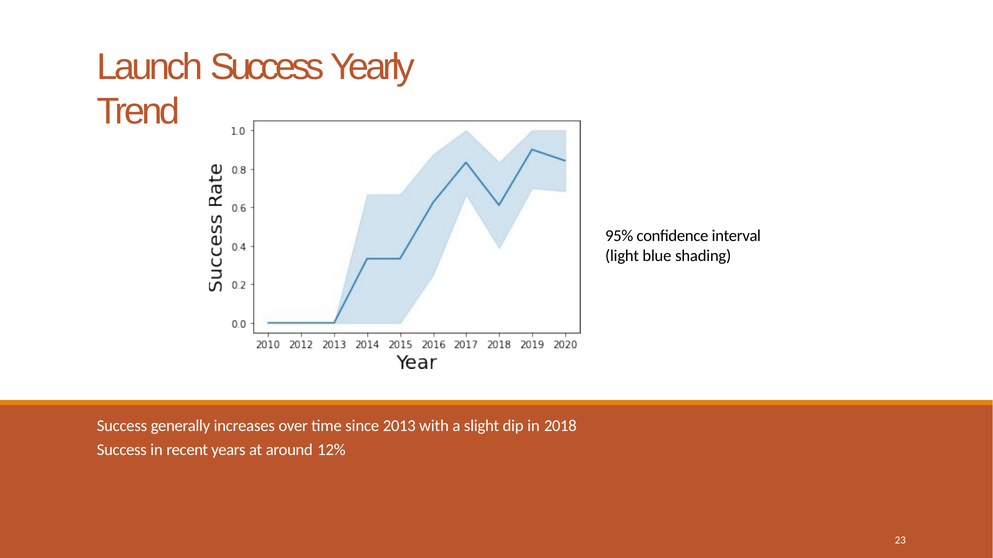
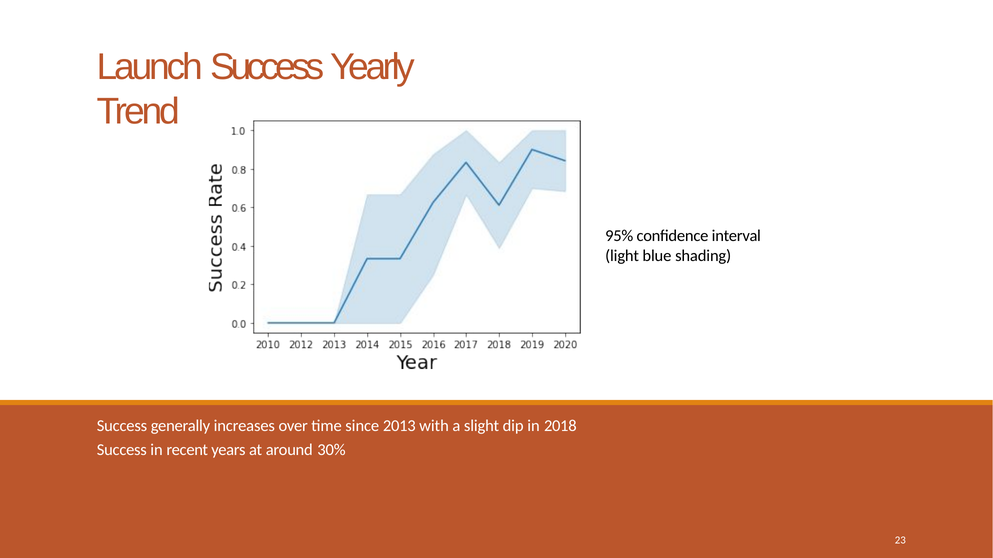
12%: 12% -> 30% (331, 450)
